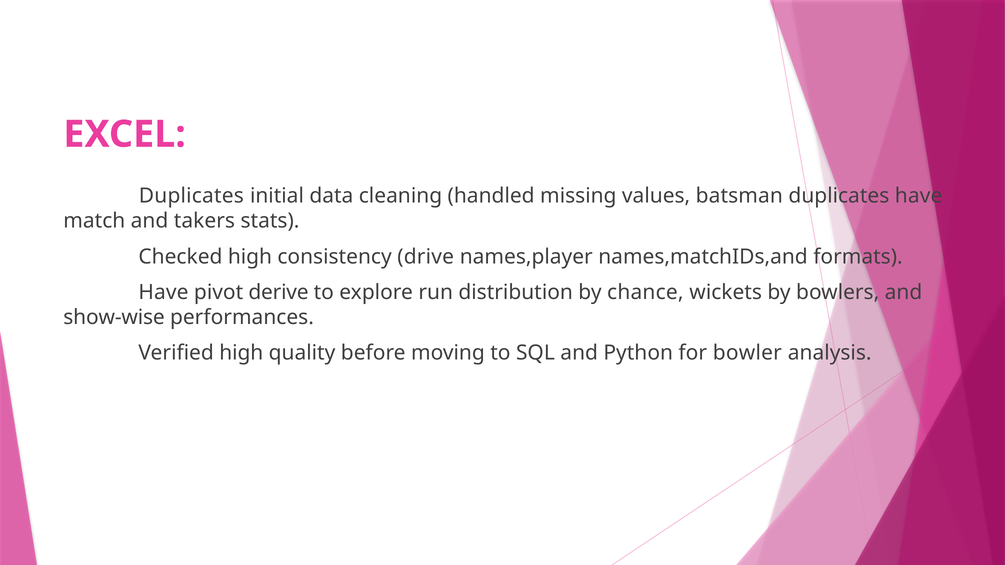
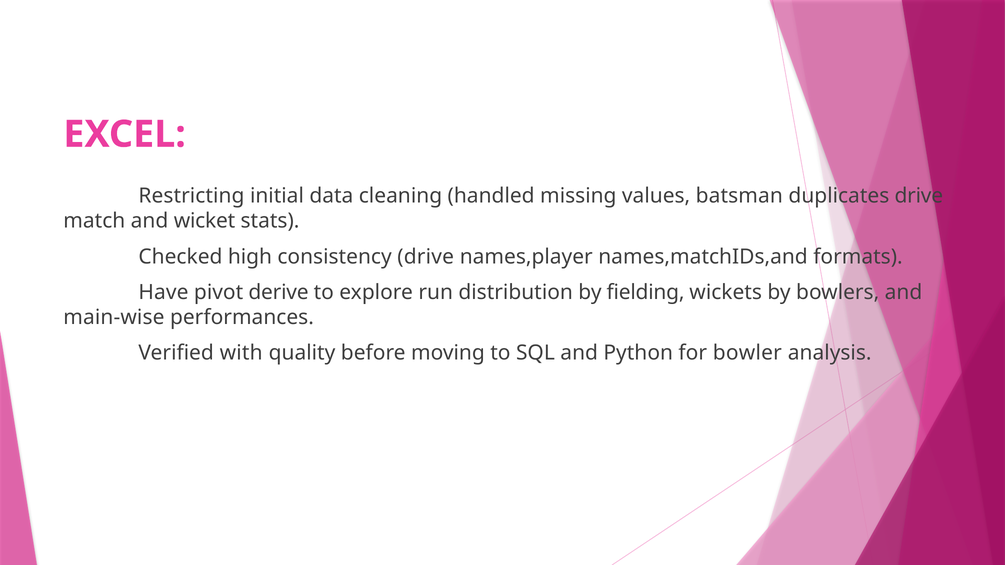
Duplicates: Duplicates -> Restricting (191, 196)
duplicates have: have -> drive (919, 196)
takers: takers -> wicket (205, 221)
chance: chance -> fielding (646, 292)
show-wise: show-wise -> main-wise (114, 318)
Verified high: high -> with (241, 353)
